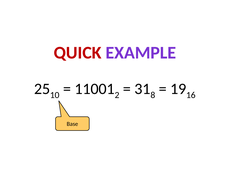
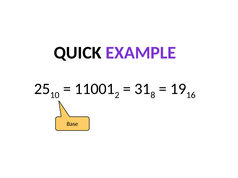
QUICK colour: red -> black (78, 53)
